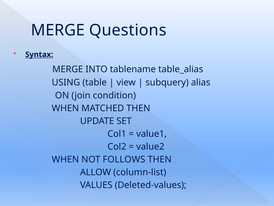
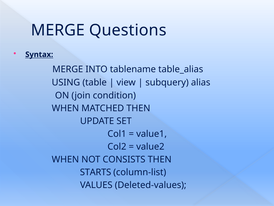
FOLLOWS: FOLLOWS -> CONSISTS (124, 159)
ALLOW: ALLOW -> STARTS (96, 172)
